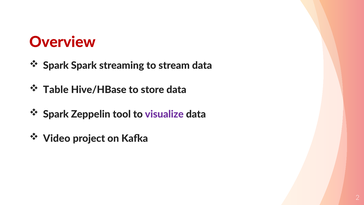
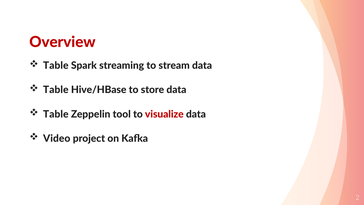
Spark: Spark -> Table (56, 66)
Spark: Spark -> Table (56, 114)
visualize colour: purple -> red (164, 114)
